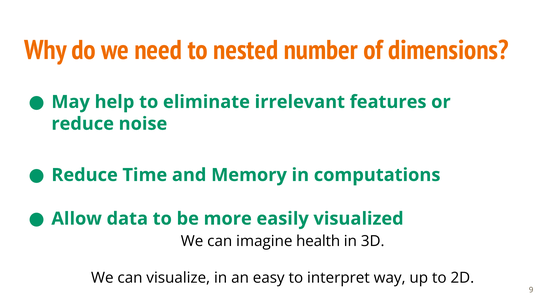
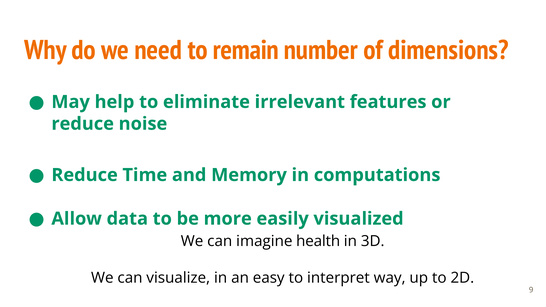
nested: nested -> remain (246, 50)
